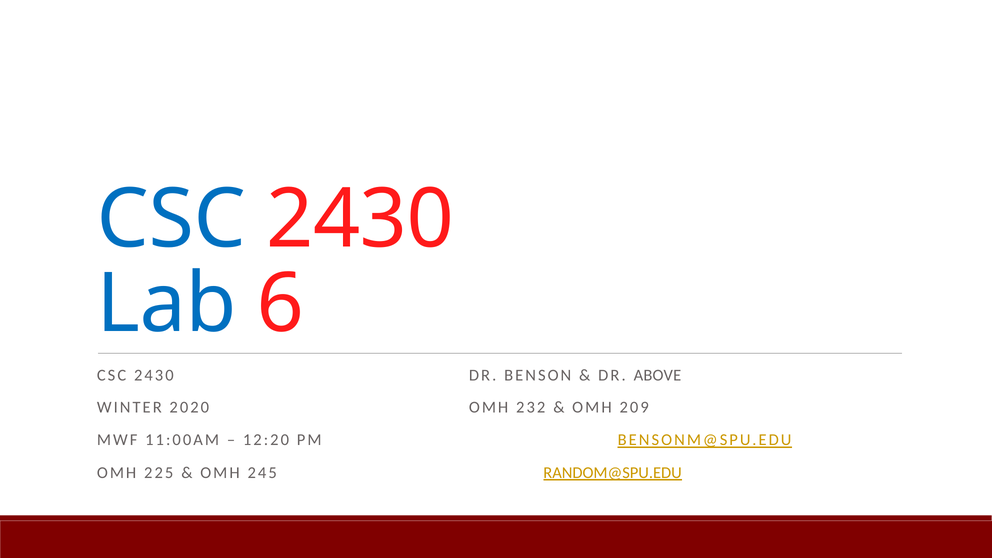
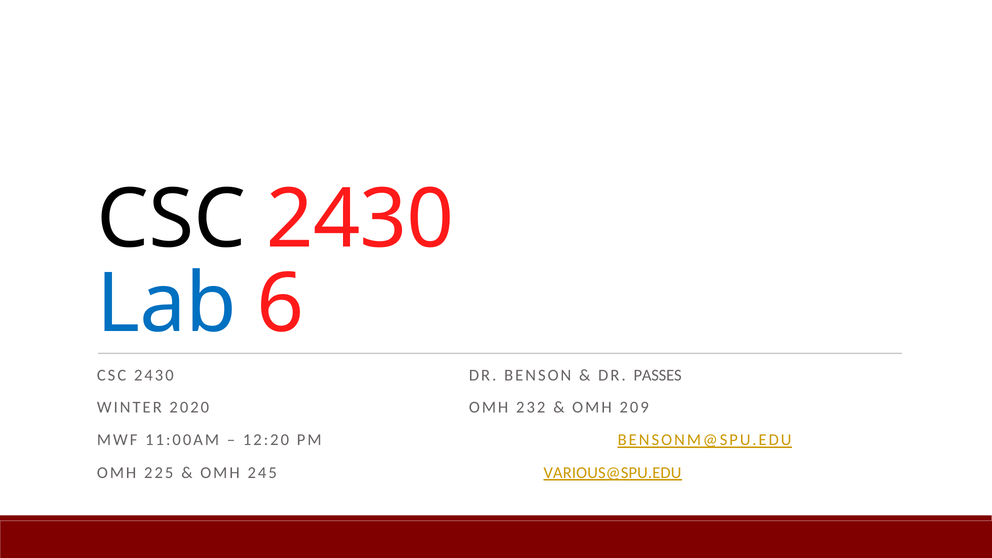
CSC colour: blue -> black (172, 220)
ABOVE: ABOVE -> PASSES (658, 375)
RANDOM@SPU.EDU: RANDOM@SPU.EDU -> VARIOUS@SPU.EDU (612, 473)
